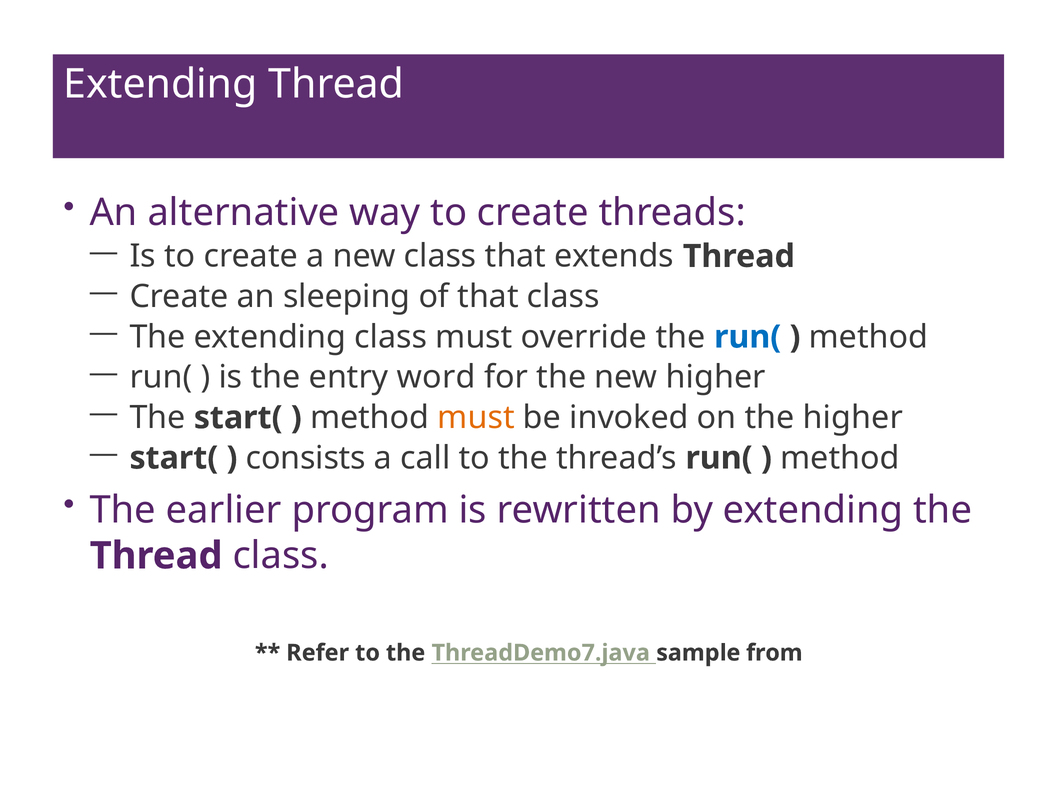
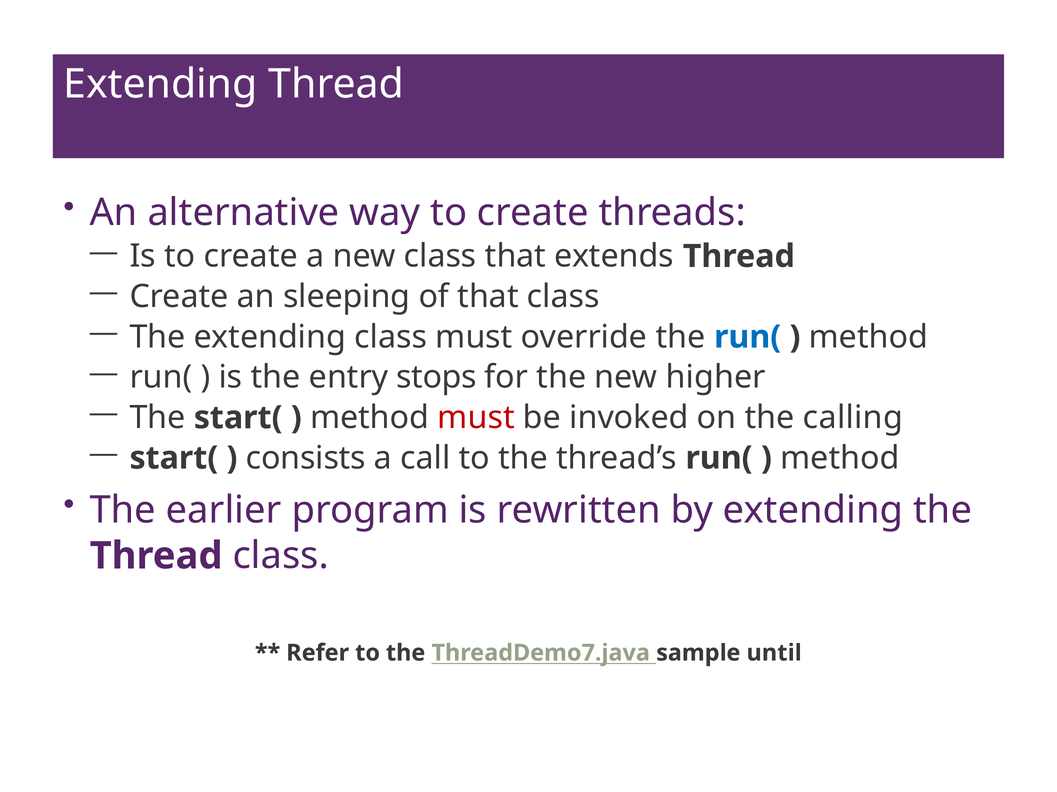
word: word -> stops (436, 378)
must colour: orange -> red (476, 418)
the higher: higher -> calling (853, 418)
from: from -> until (774, 653)
